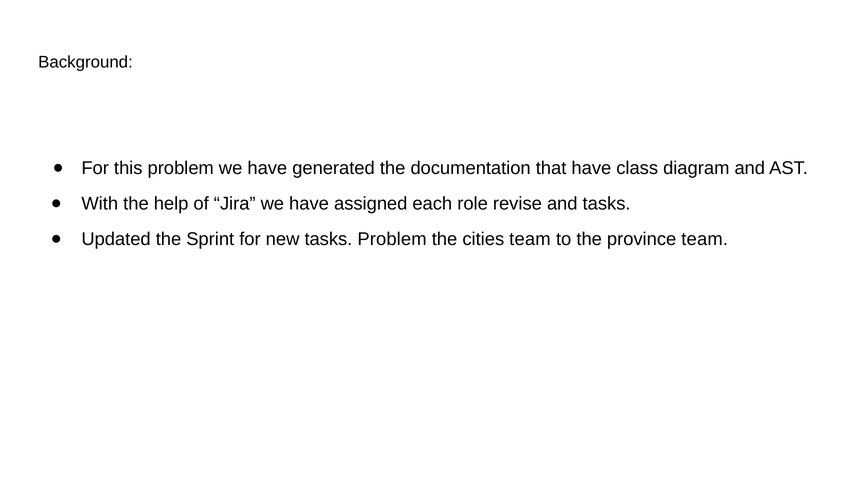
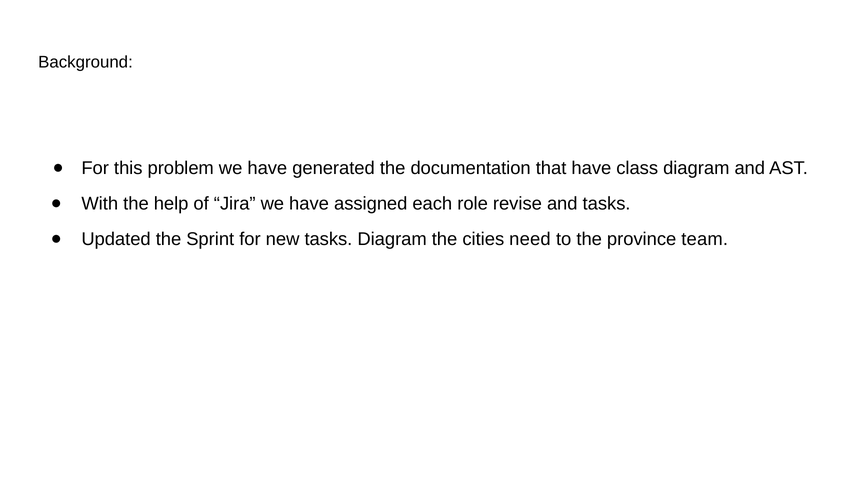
tasks Problem: Problem -> Diagram (392, 239)
cities team: team -> need (530, 239)
